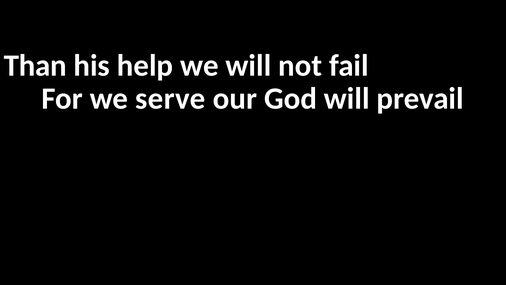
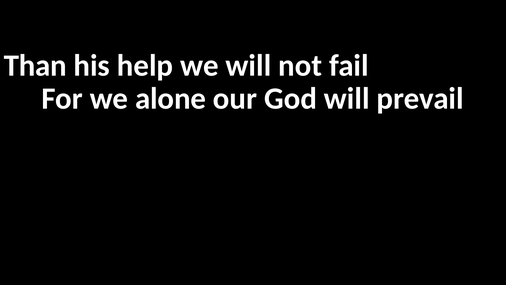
serve: serve -> alone (171, 99)
